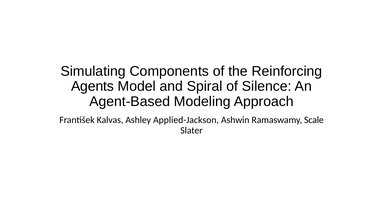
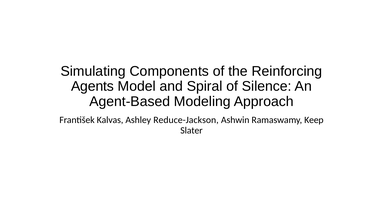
Applied-Jackson: Applied-Jackson -> Reduce-Jackson (186, 120)
Scale: Scale -> Keep (314, 120)
